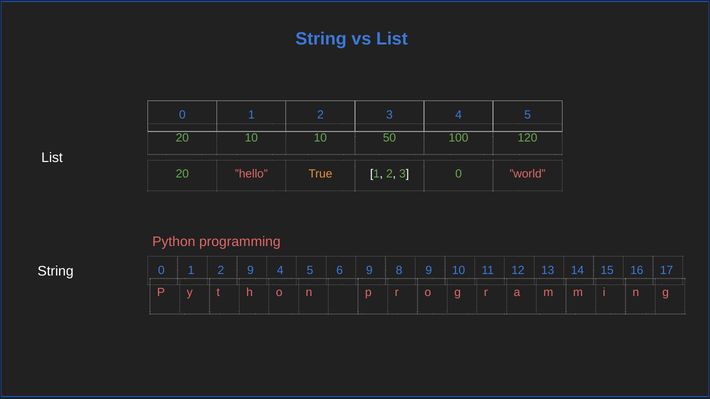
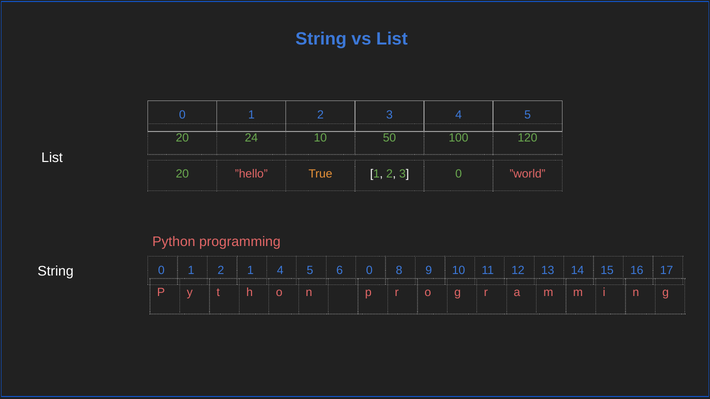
20 10: 10 -> 24 (251, 138)
2 9: 9 -> 1 (251, 270)
6 9: 9 -> 0 (369, 270)
